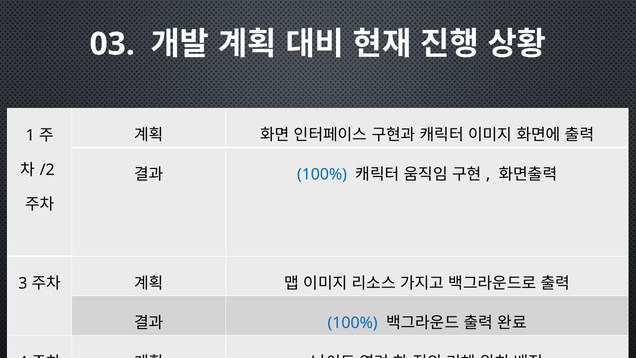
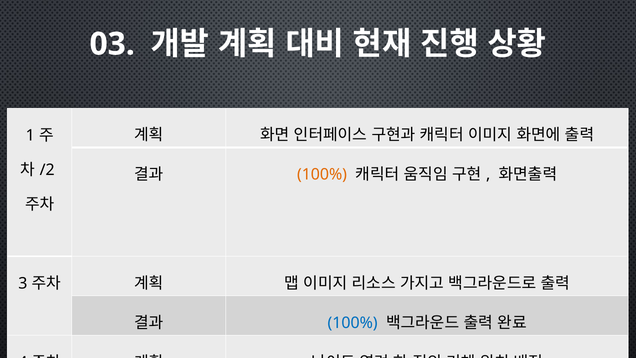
100% colour: blue -> orange (322, 175)
